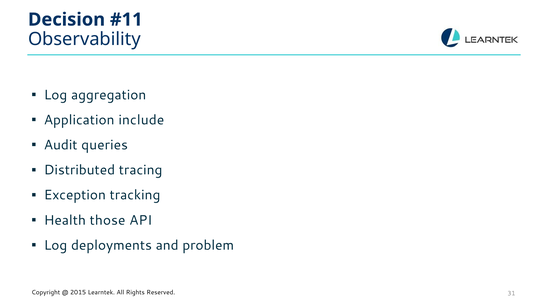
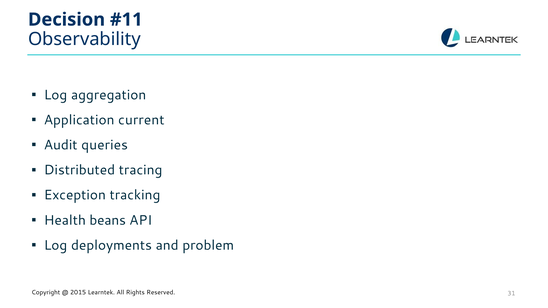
include: include -> current (141, 120)
those: those -> beans (108, 220)
